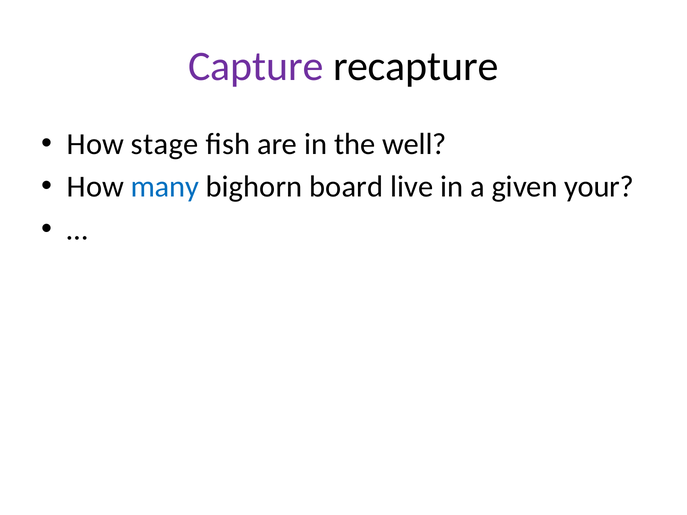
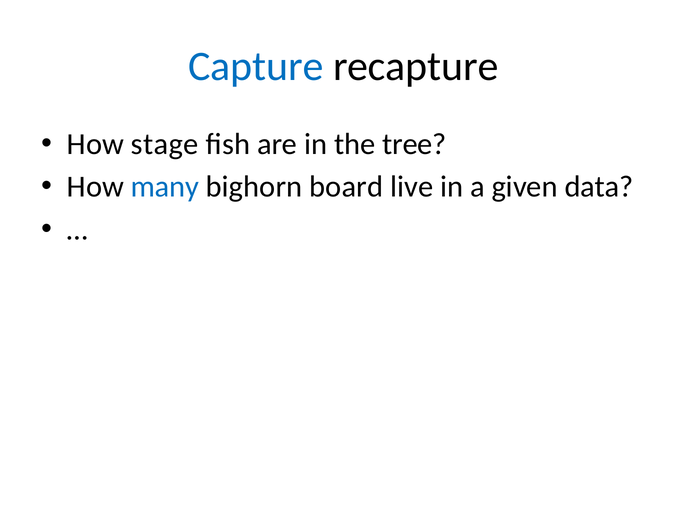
Capture colour: purple -> blue (256, 67)
well: well -> tree (414, 144)
your: your -> data (599, 187)
